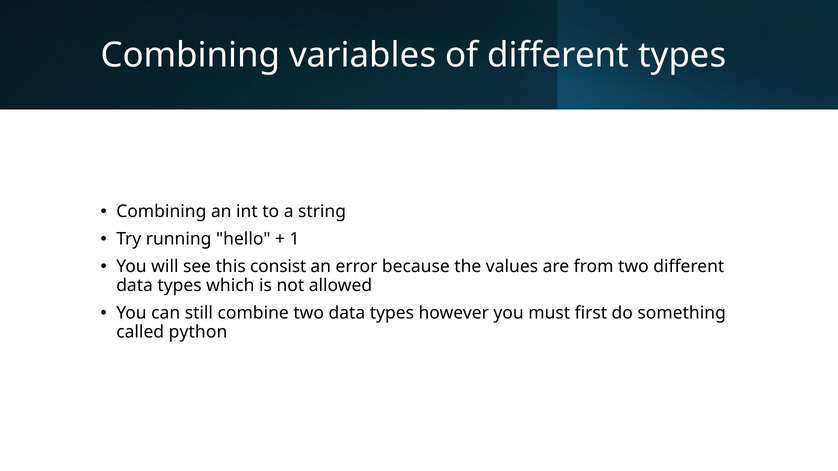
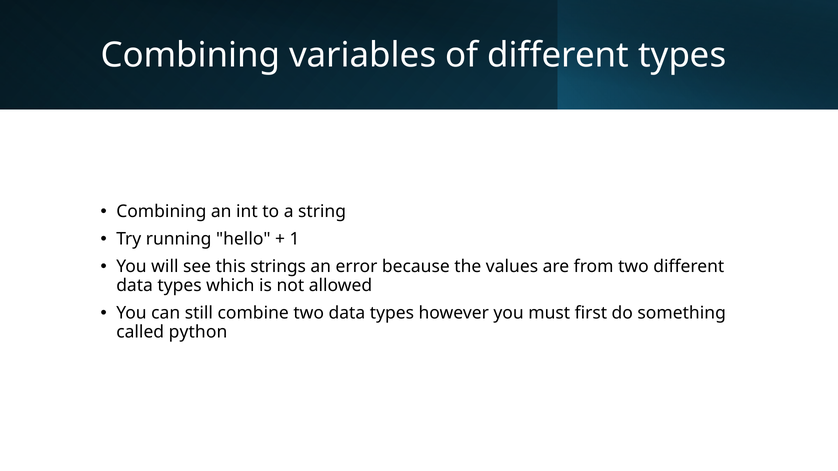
consist: consist -> strings (278, 267)
